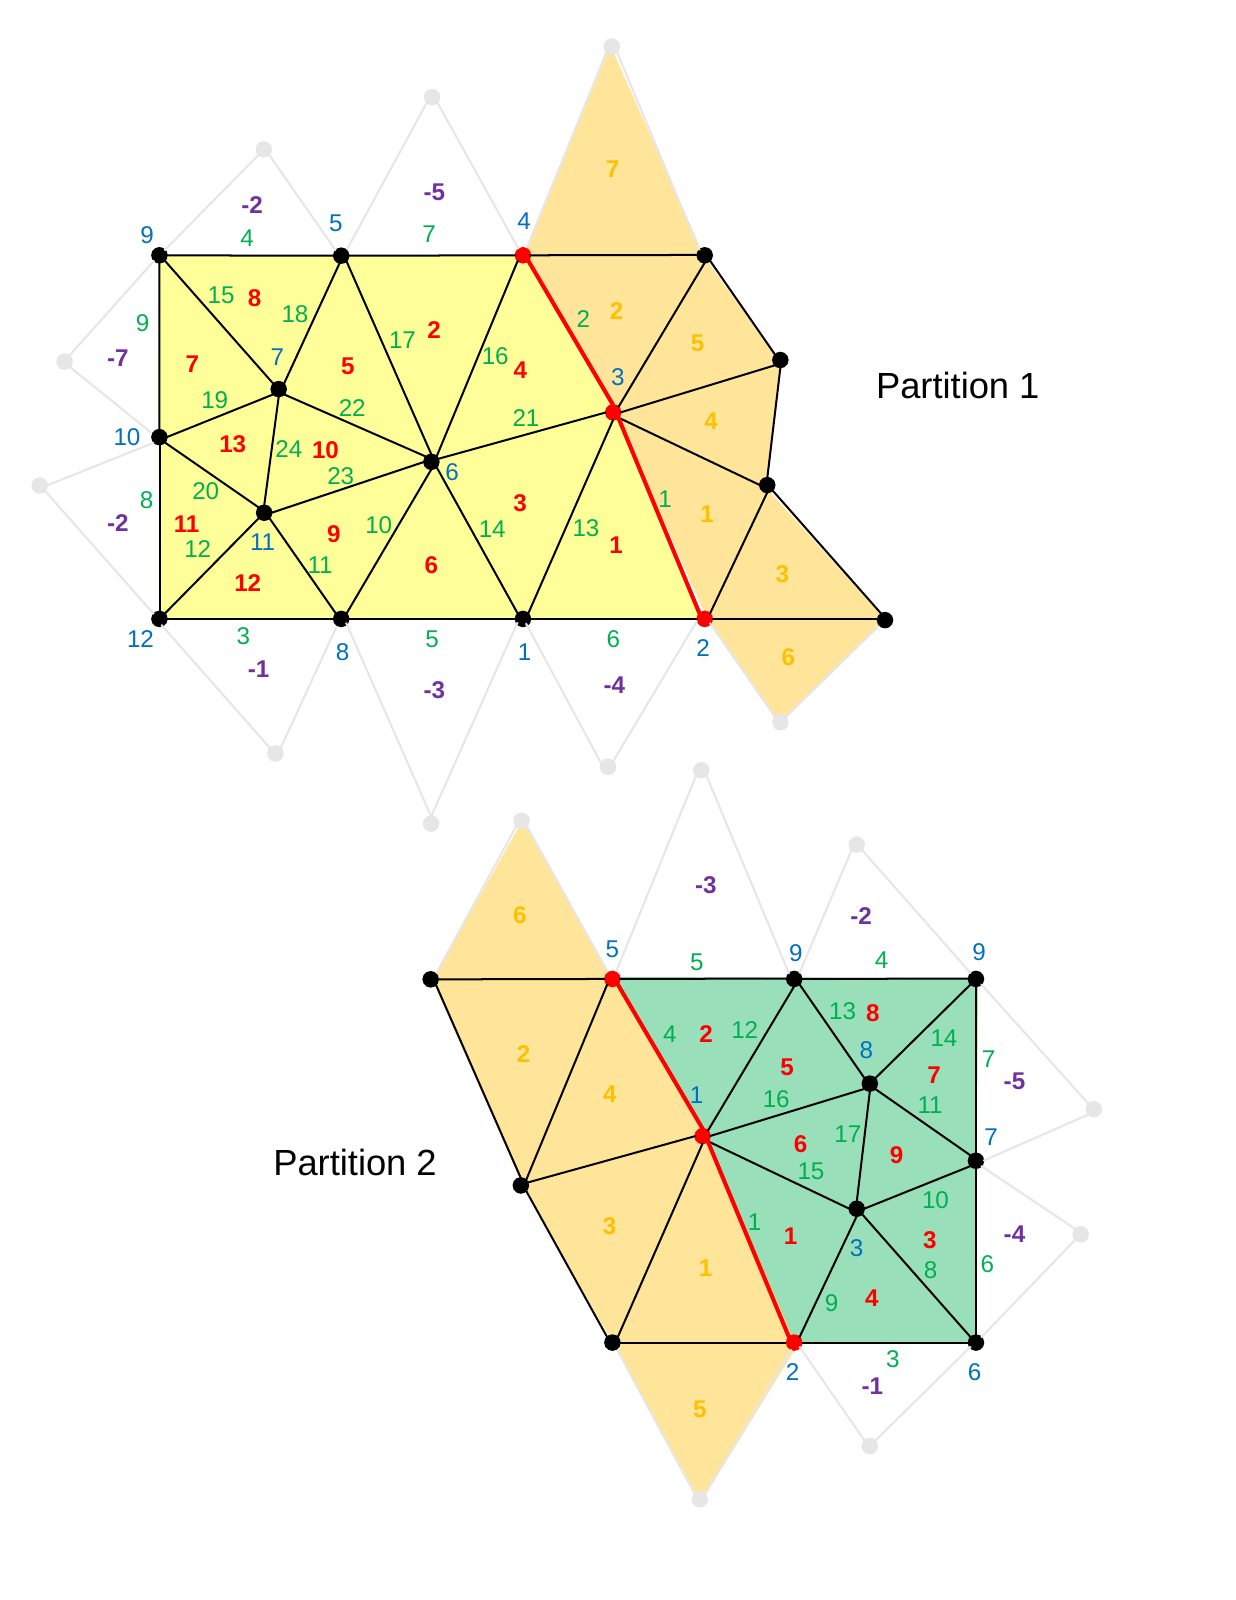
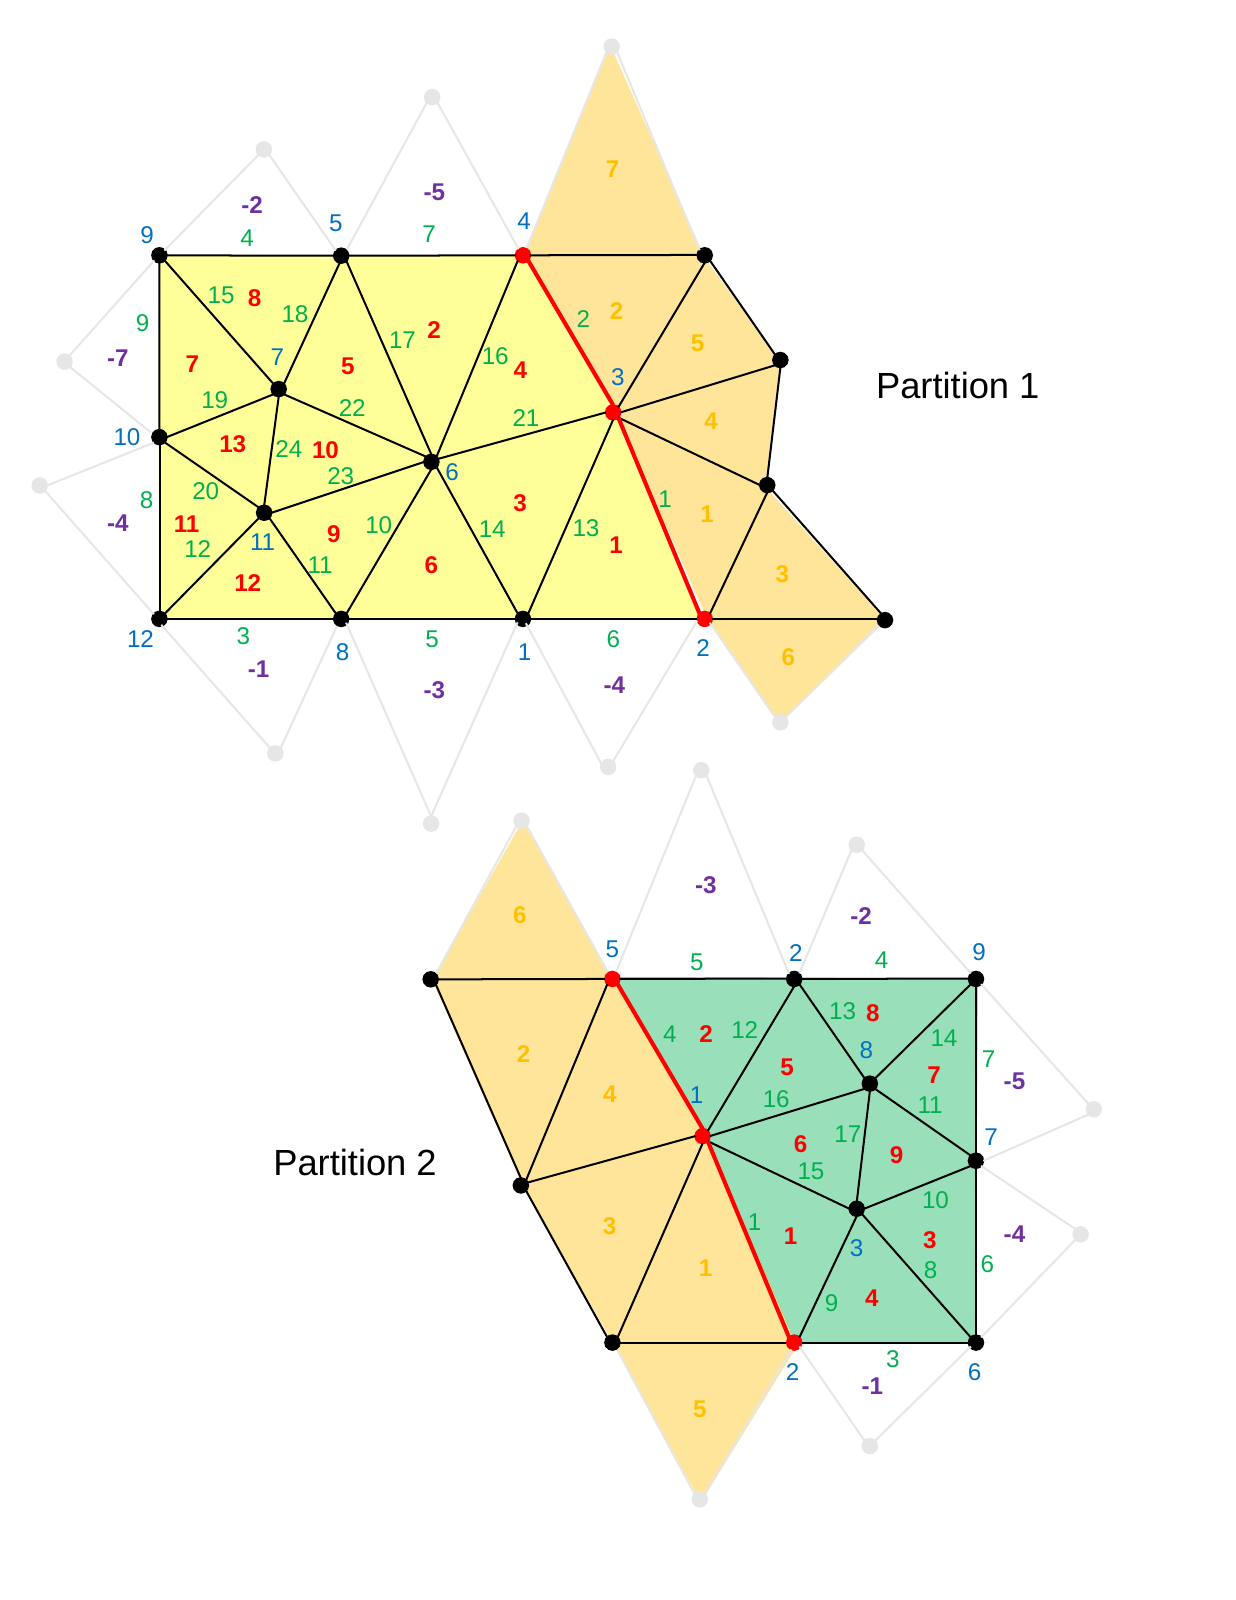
-2: -2 -> -4 (118, 524)
5 9: 9 -> 2 (796, 953)
